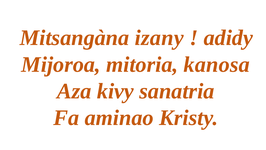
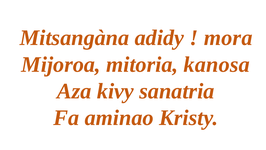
izany: izany -> adidy (159, 38)
adidy: adidy -> mora (228, 38)
